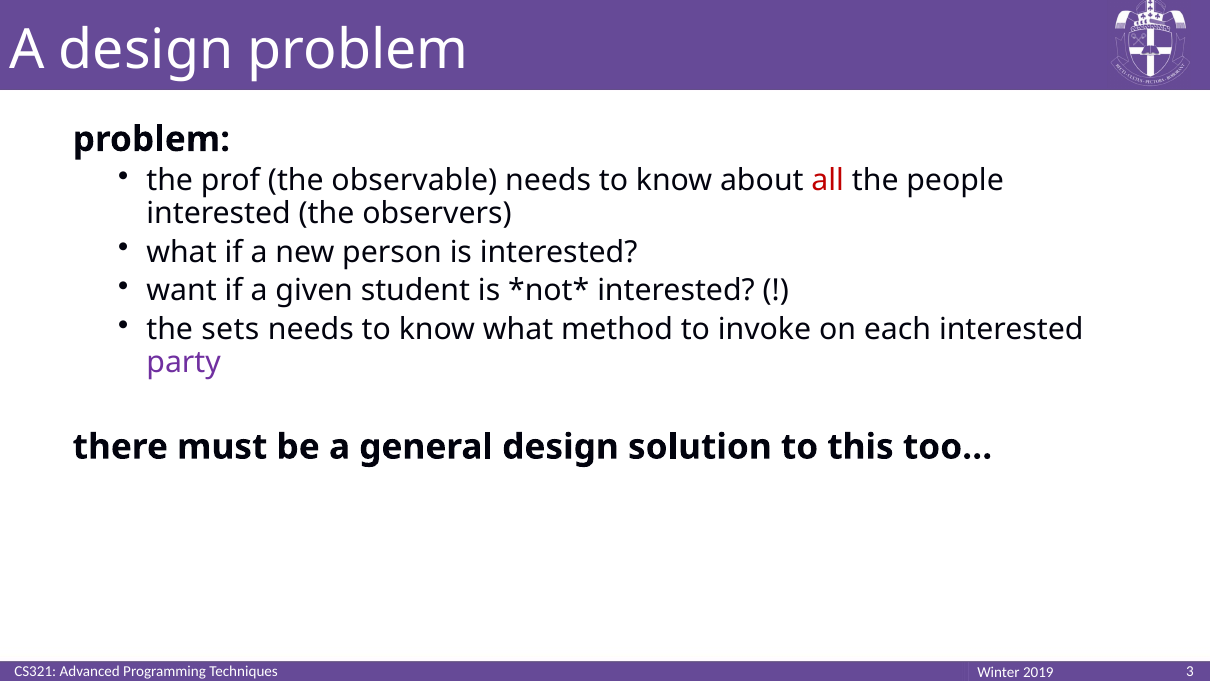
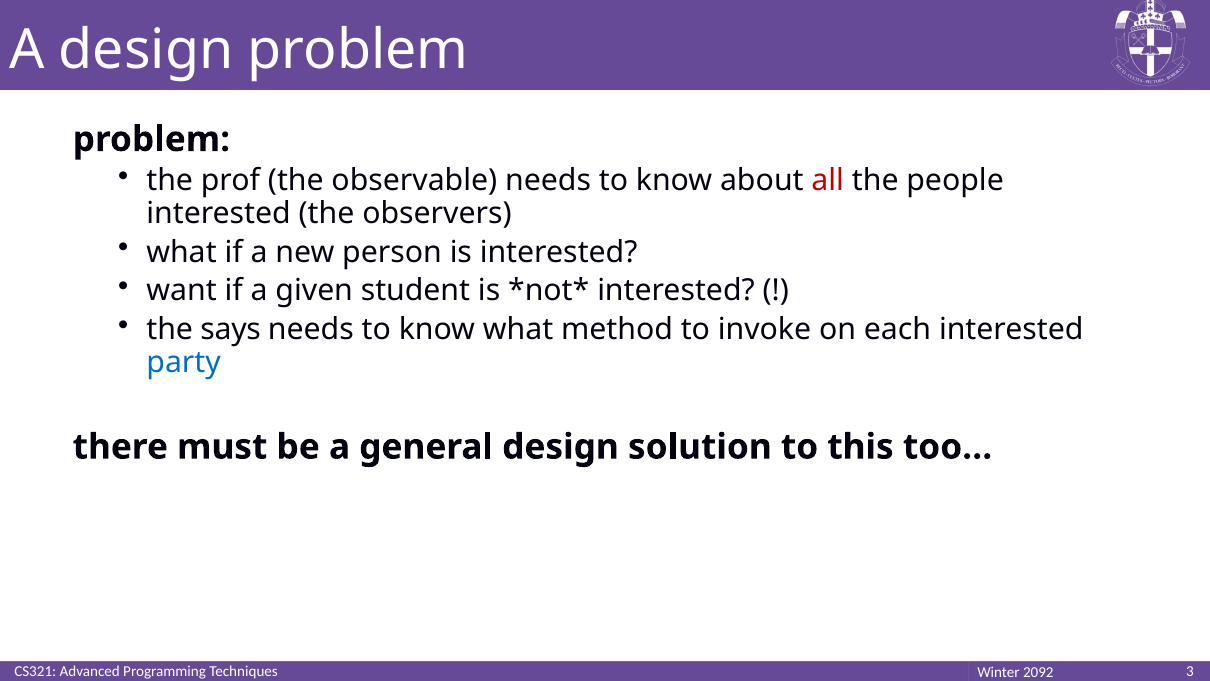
sets: sets -> says (231, 330)
party colour: purple -> blue (184, 362)
2019: 2019 -> 2092 (1038, 672)
